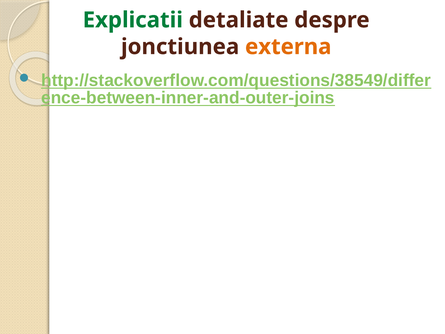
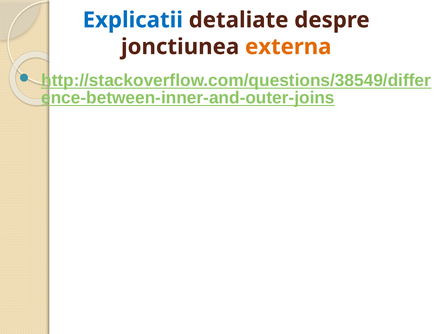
Explicatii colour: green -> blue (133, 20)
